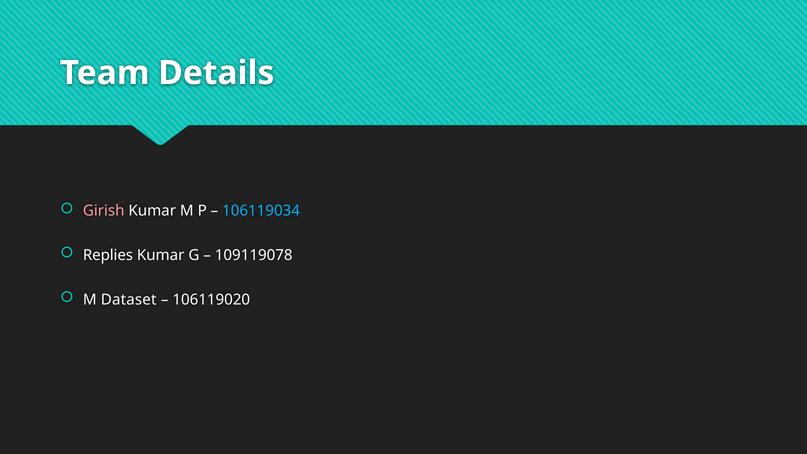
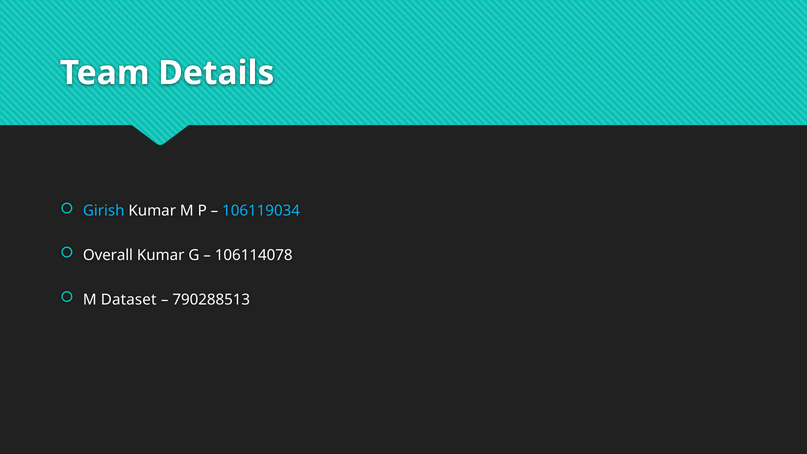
Girish colour: pink -> light blue (104, 211)
Replies: Replies -> Overall (108, 255)
109119078: 109119078 -> 106114078 (254, 255)
106119020: 106119020 -> 790288513 (211, 300)
